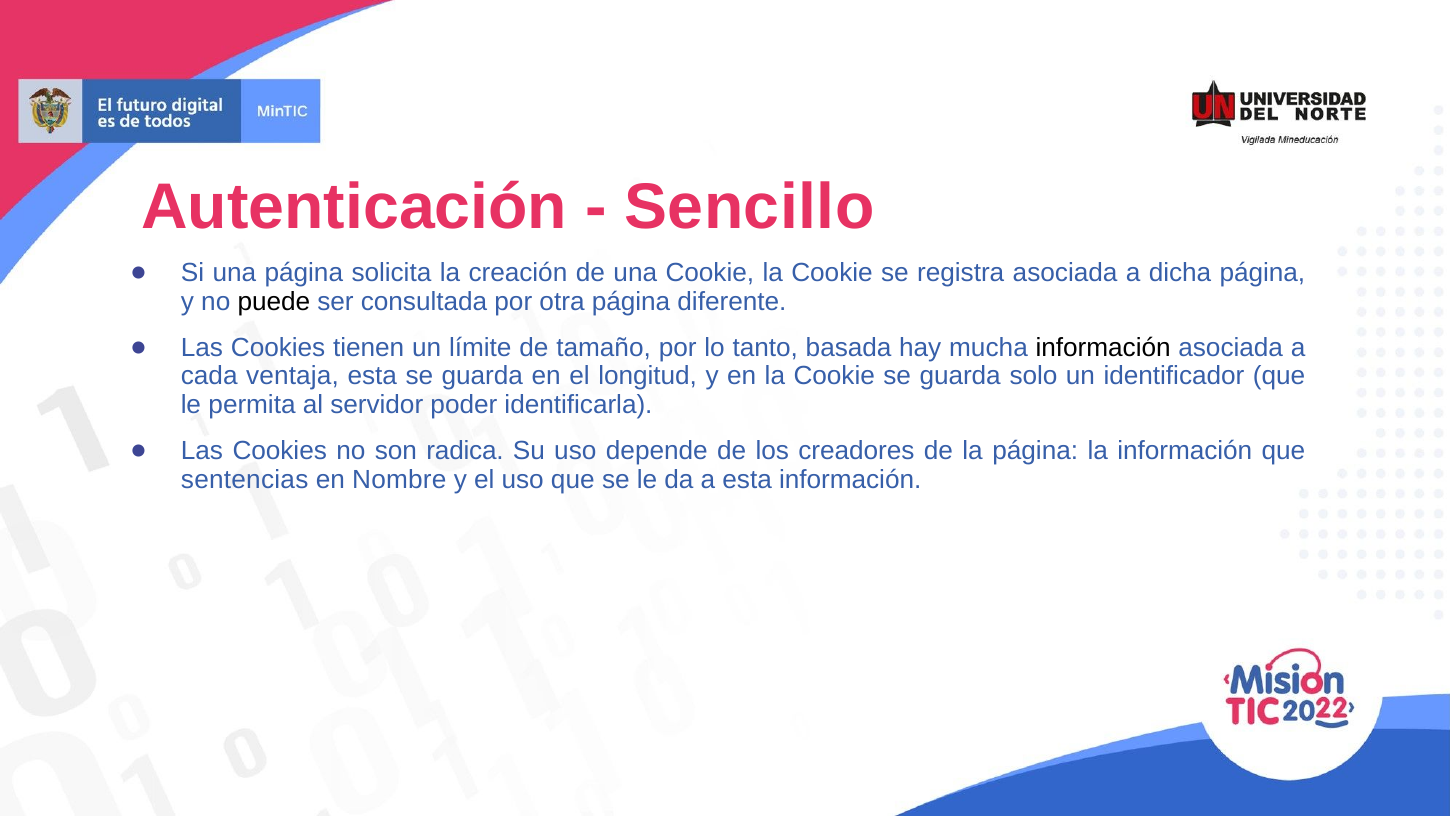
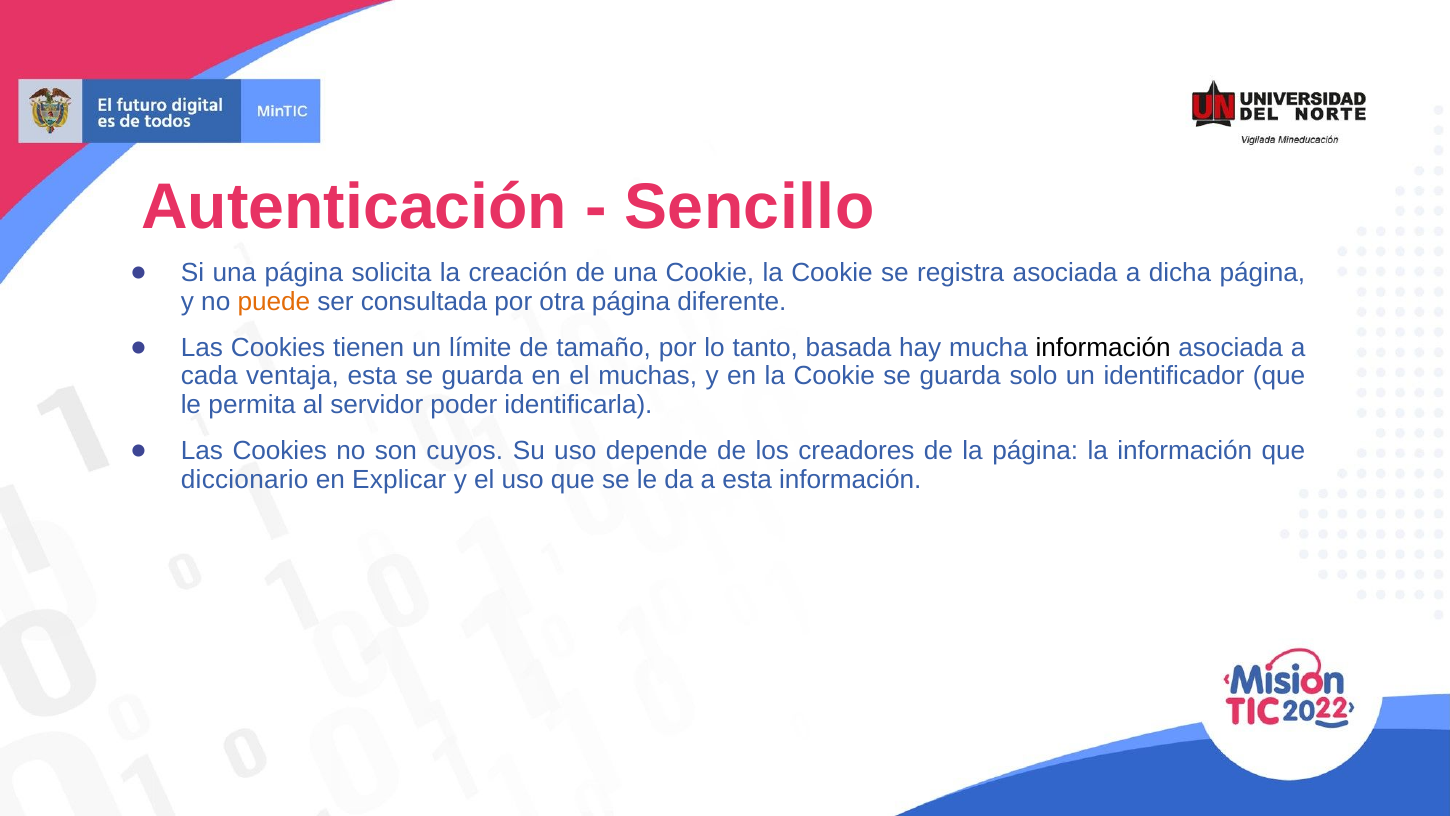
puede colour: black -> orange (274, 301)
longitud: longitud -> muchas (648, 376)
radica: radica -> cuyos (465, 451)
sentencias: sentencias -> diccionario (245, 479)
Nombre: Nombre -> Explicar (399, 479)
